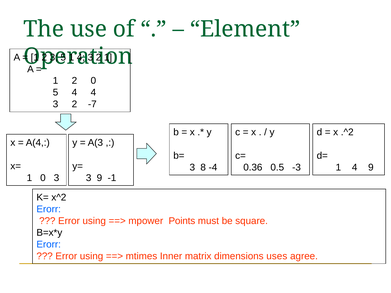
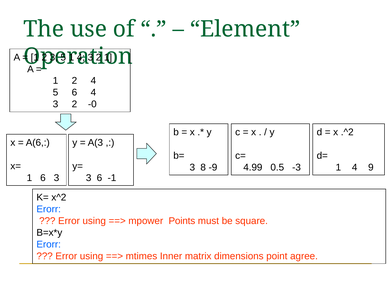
2 0: 0 -> 4 (93, 81)
5 4: 4 -> 6 (74, 93)
-7: -7 -> -0 (92, 104)
A(4: A(4 -> A(6 (38, 143)
-4: -4 -> -9 (213, 167)
0.36: 0.36 -> 4.99 (253, 167)
1 0: 0 -> 6 (43, 178)
3 9: 9 -> 6 (99, 178)
uses: uses -> point (277, 256)
